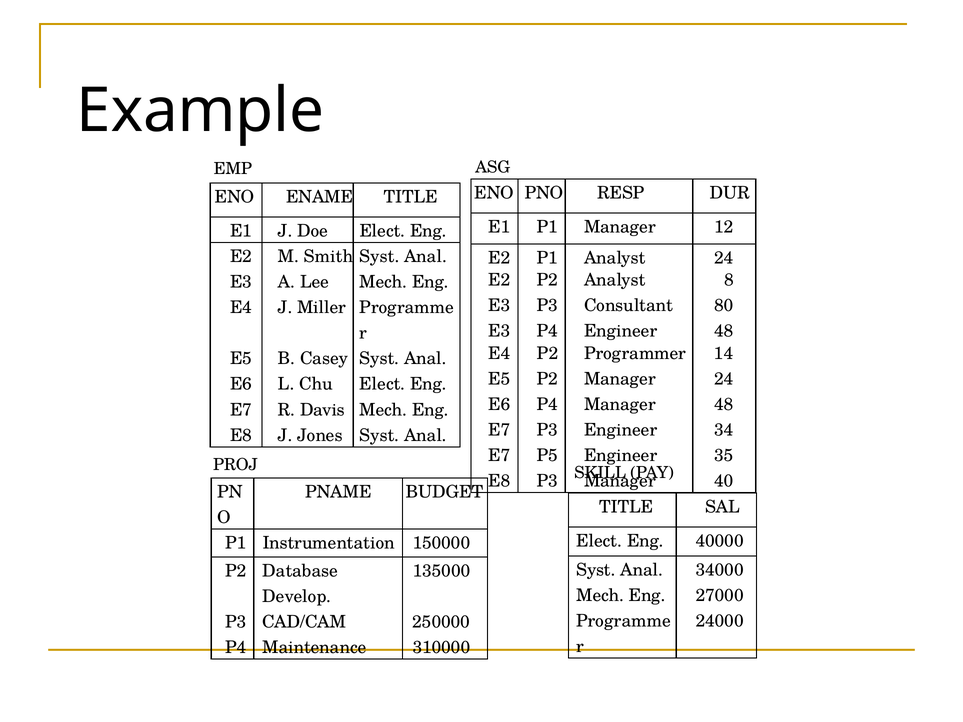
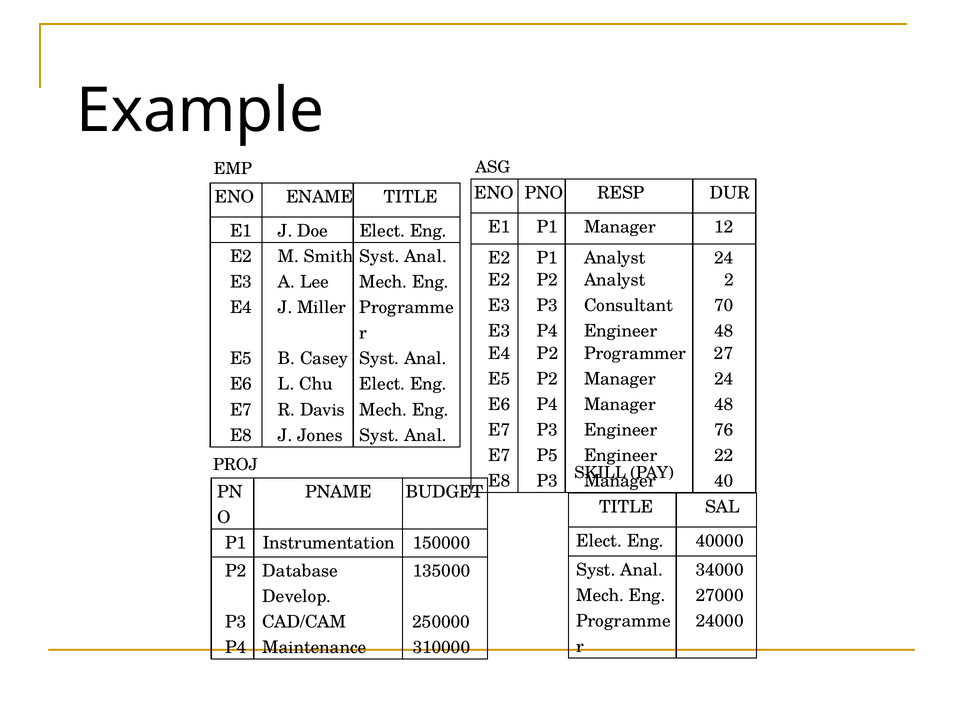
8: 8 -> 2 (729, 280)
80: 80 -> 70 (724, 306)
14: 14 -> 27 (724, 353)
34: 34 -> 76 (724, 430)
35: 35 -> 22 (724, 456)
